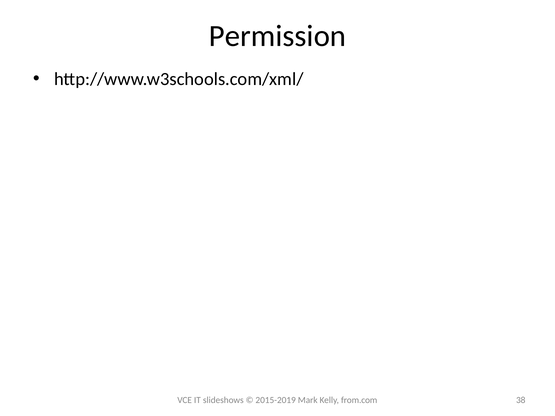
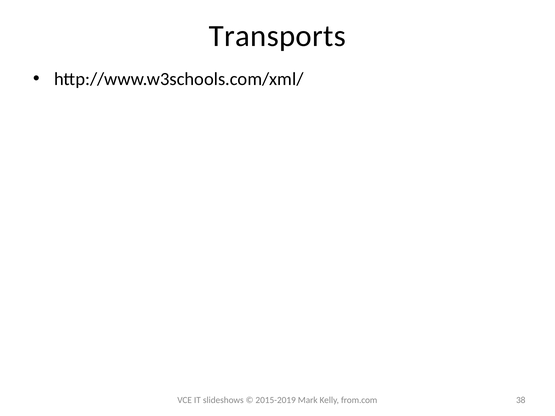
Permission: Permission -> Transports (277, 36)
